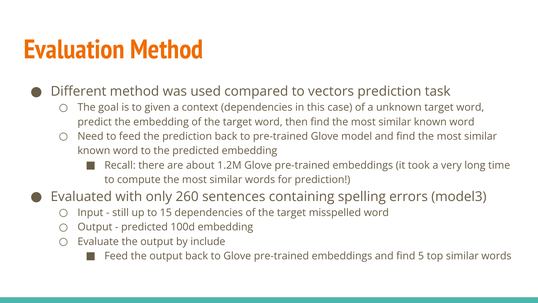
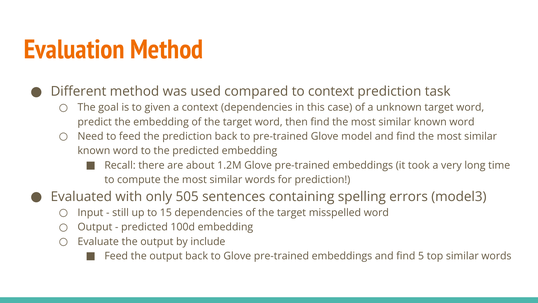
to vectors: vectors -> context (331, 91)
260: 260 -> 505 (187, 196)
